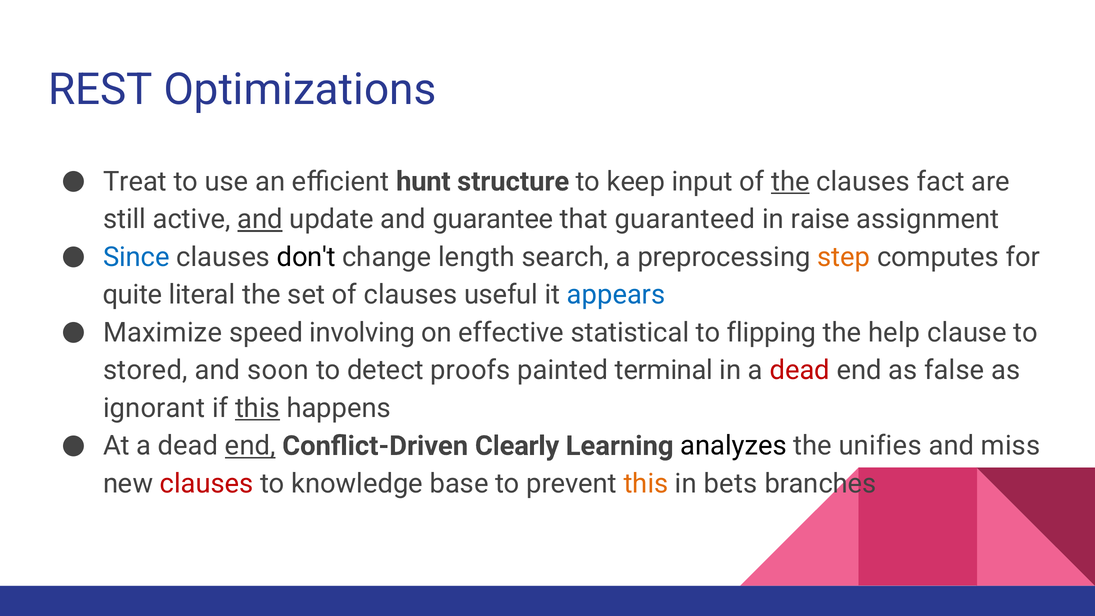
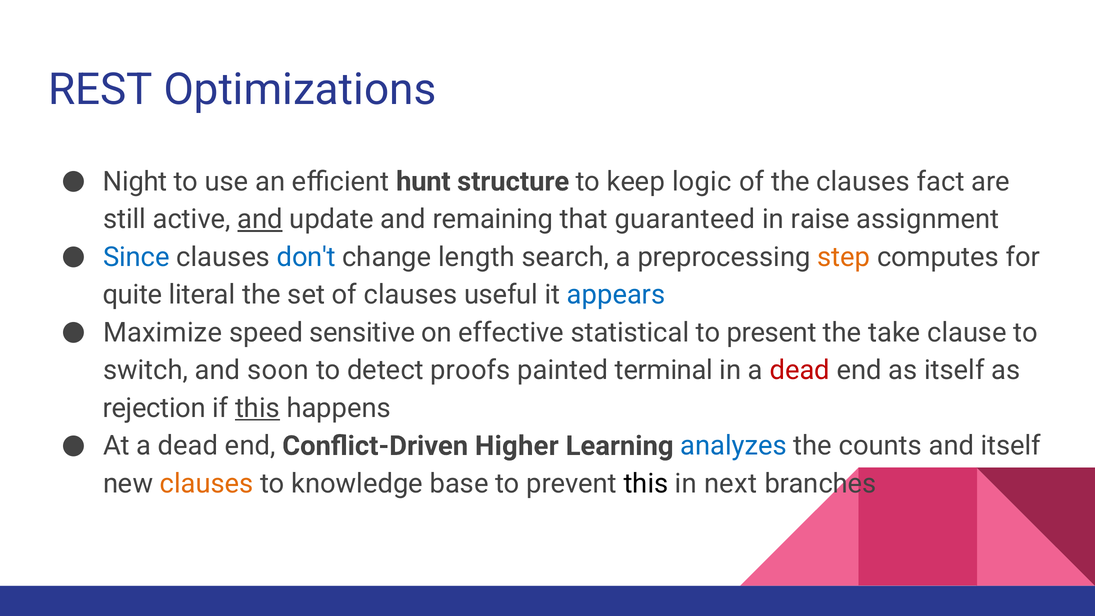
Treat: Treat -> Night (135, 181)
input: input -> logic (702, 181)
the underline: present -> none (790, 181)
guarantee: guarantee -> remaining (493, 219)
don't colour: black -> blue (306, 257)
involving: involving -> sensitive (362, 333)
flipping: flipping -> present (772, 333)
help: help -> take (894, 333)
stored: stored -> switch (146, 370)
as false: false -> itself (954, 370)
ignorant: ignorant -> rejection (154, 408)
end underline: present -> none (250, 446)
Clearly: Clearly -> Higher (517, 446)
analyzes colour: black -> blue (733, 446)
unifies: unifies -> counts (880, 446)
and miss: miss -> itself (1011, 446)
clauses colour: red -> orange (207, 484)
this colour: orange -> black (646, 484)
bets: bets -> next (731, 484)
